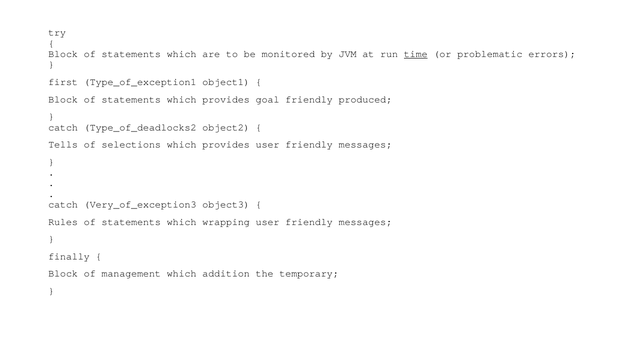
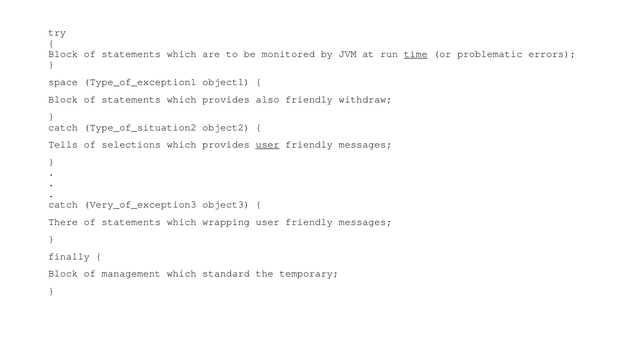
first: first -> space (63, 82)
goal: goal -> also (268, 99)
produced: produced -> withdraw (365, 99)
Type_of_deadlocks2: Type_of_deadlocks2 -> Type_of_situation2 (140, 127)
user underline: none -> present (268, 145)
Rules: Rules -> There (63, 222)
addition: addition -> standard (226, 274)
